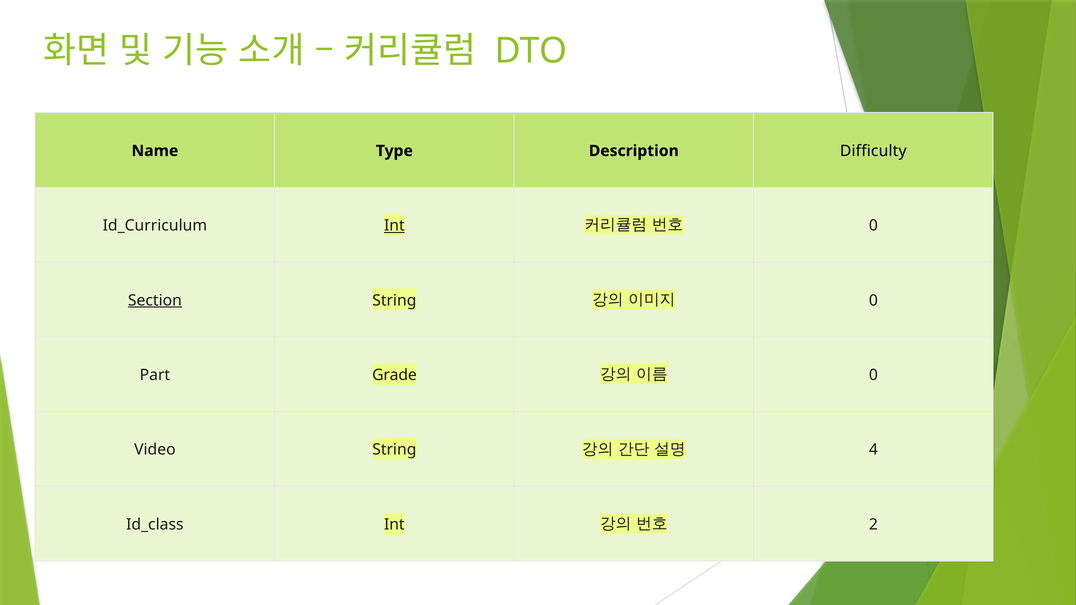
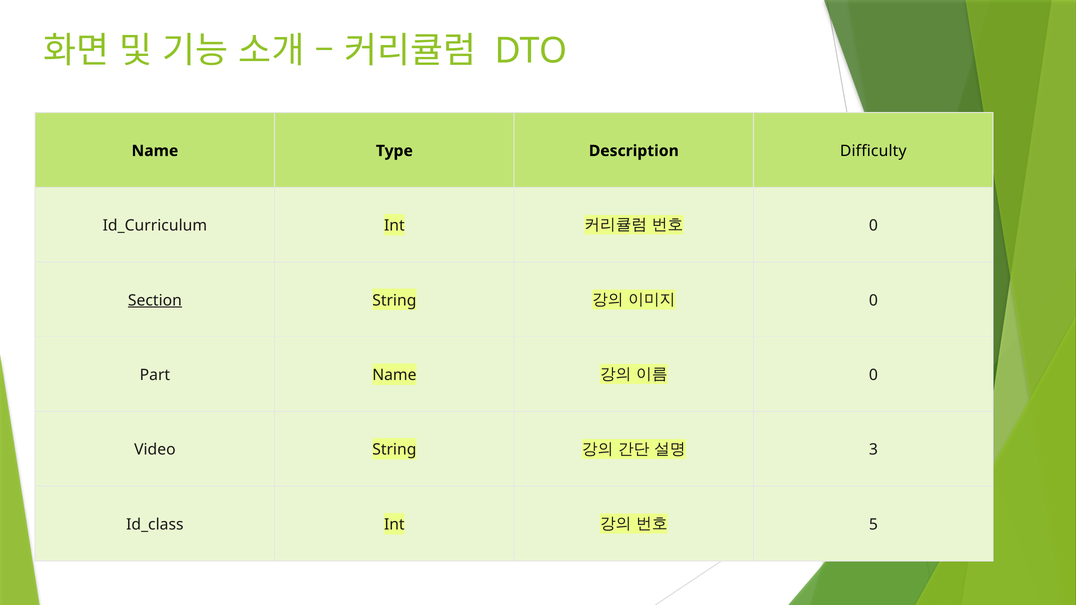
Int underline: present -> none (394, 226)
Part Grade: Grade -> Name (394, 375)
4: 4 -> 3 (873, 450)
2: 2 -> 5 (873, 525)
